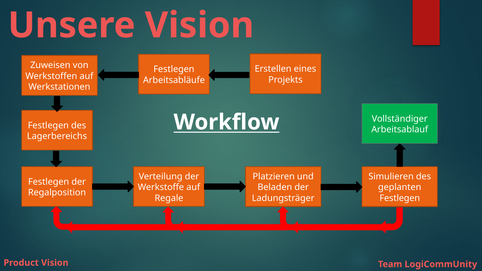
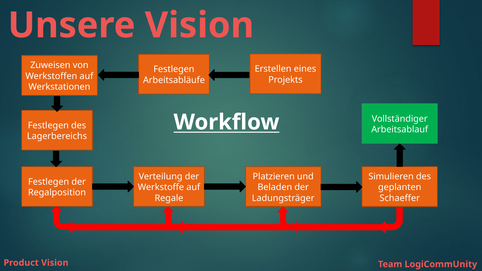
Festlegen: Festlegen -> Schaeffer (400, 198)
